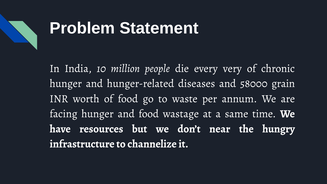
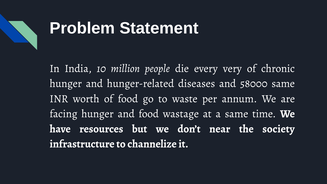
58000 grain: grain -> same (283, 84)
hungry: hungry -> society (279, 129)
